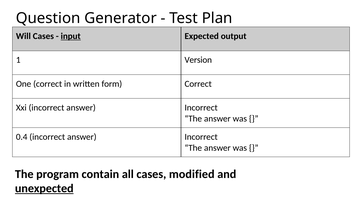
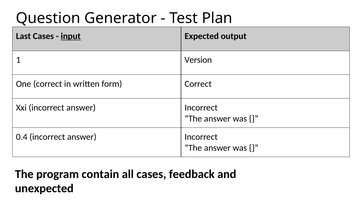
Will: Will -> Last (23, 36)
modified: modified -> feedback (192, 175)
unexpected underline: present -> none (44, 189)
